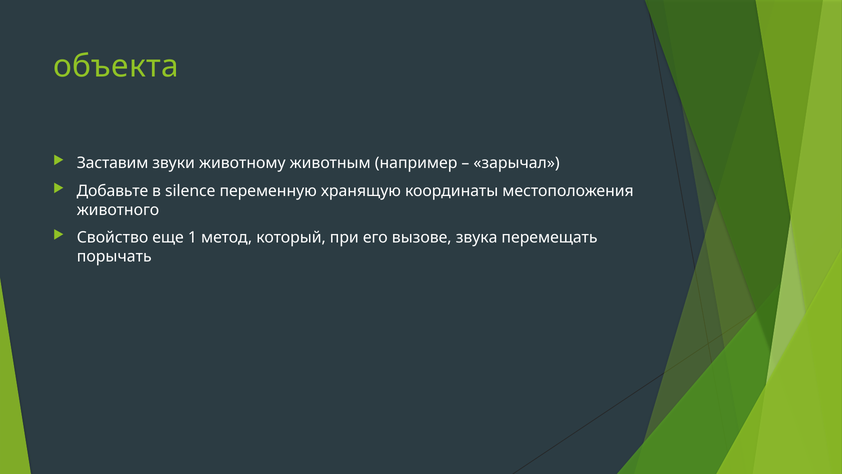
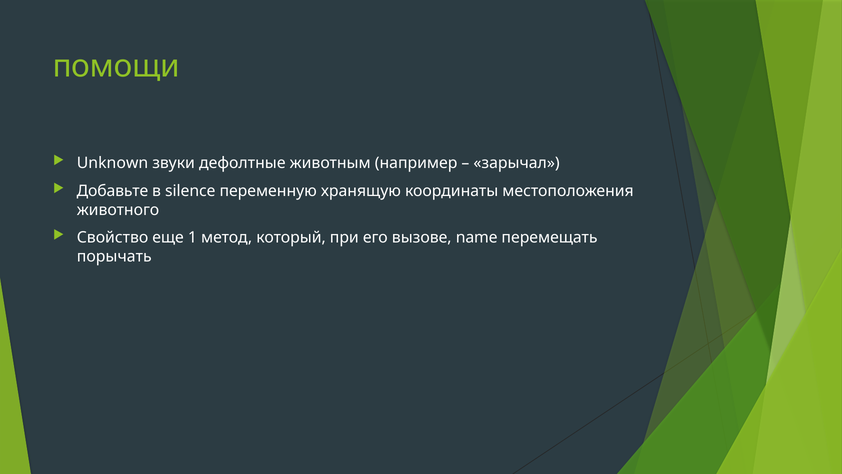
объекта: объекта -> помощи (116, 66)
Заставим: Заставим -> Unknown (112, 163)
животному: животному -> дефолтные (242, 163)
звука: звука -> name (477, 237)
